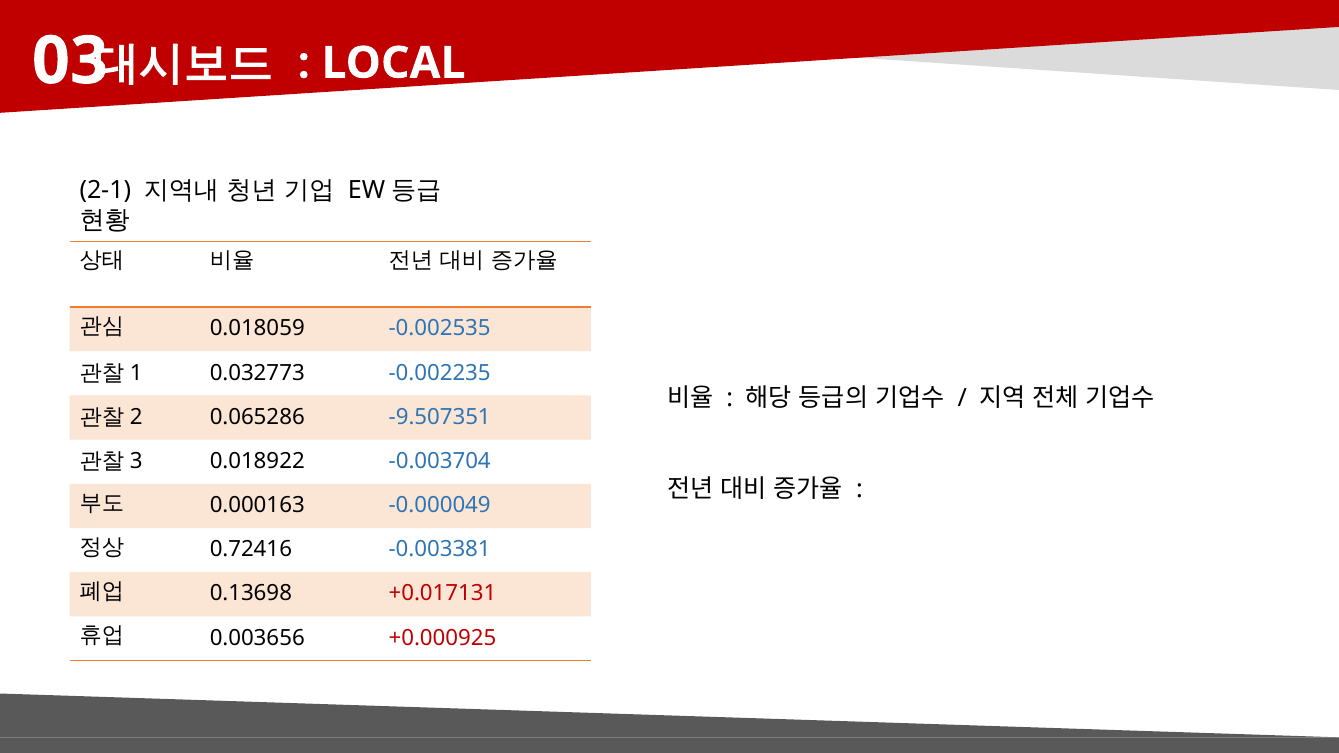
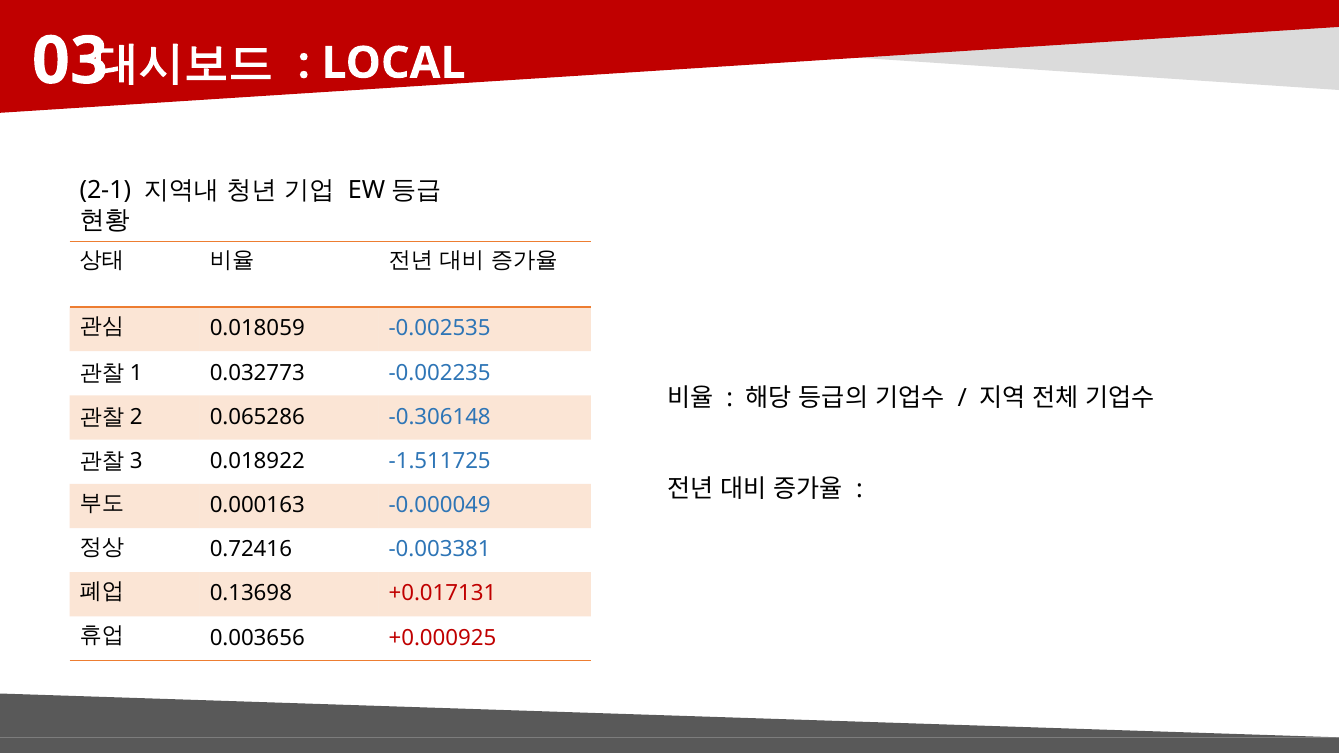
-9.507351: -9.507351 -> -0.306148 (440, 417)
-0.003704: -0.003704 -> -1.511725 (440, 461)
